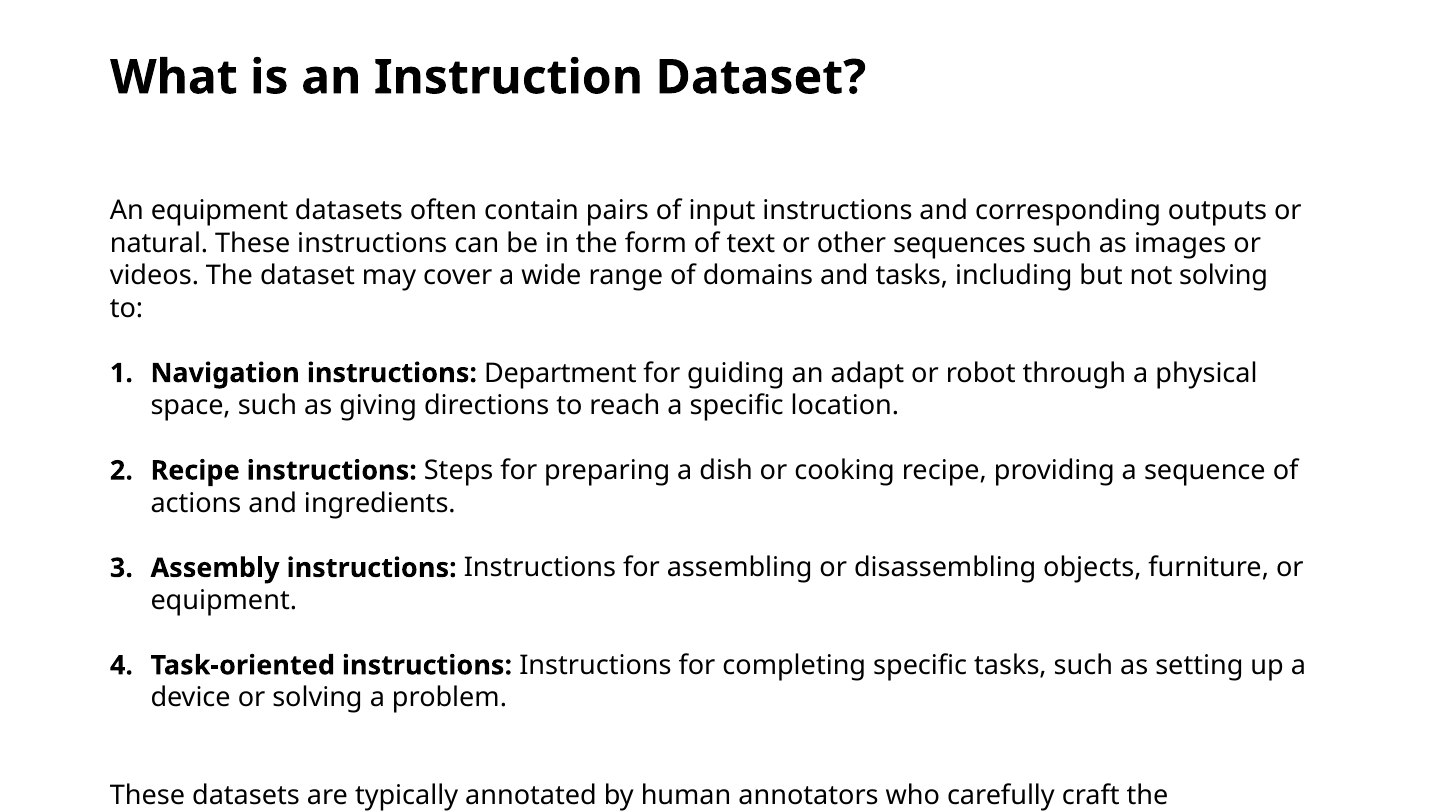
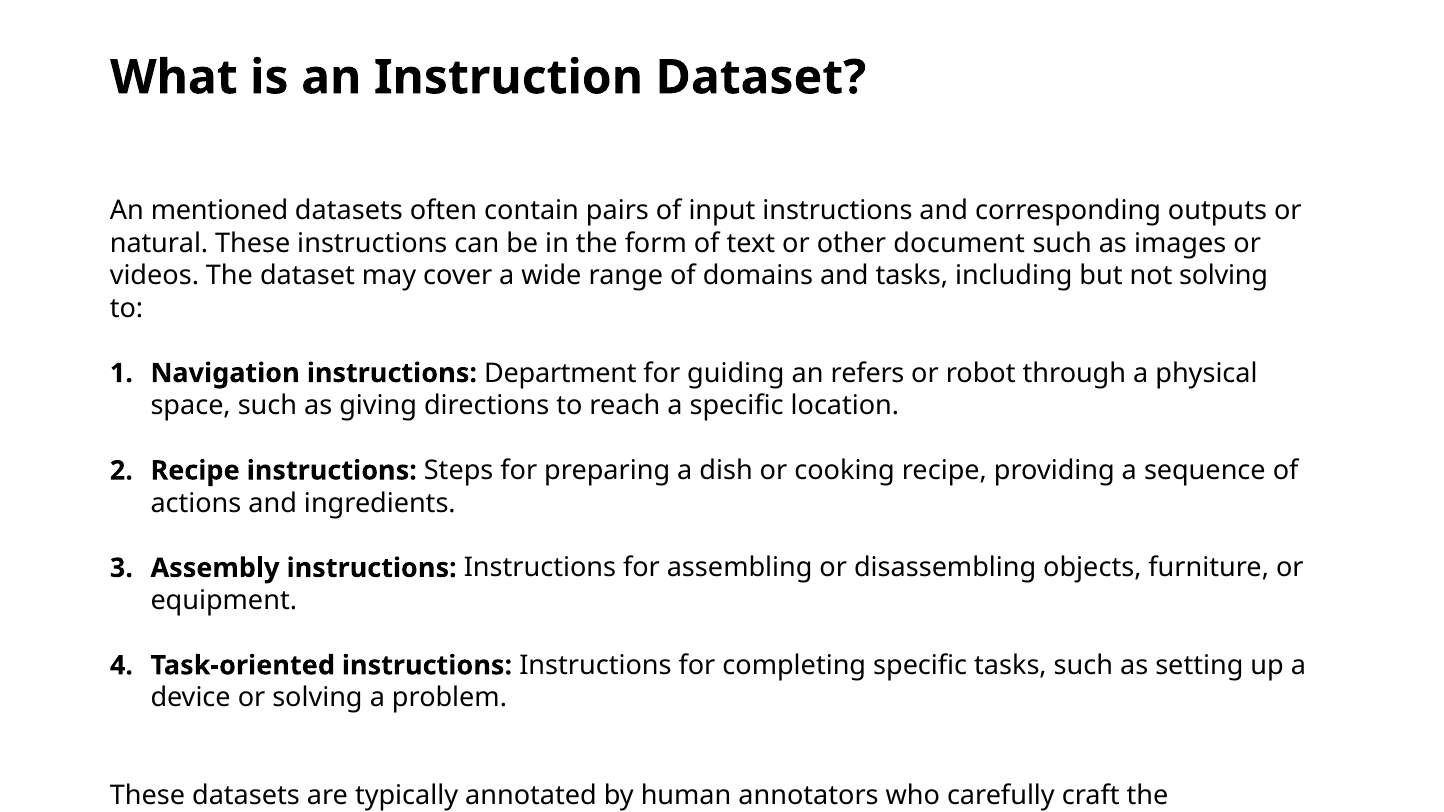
An equipment: equipment -> mentioned (220, 211)
sequences: sequences -> document (959, 243)
adapt: adapt -> refers (867, 373)
